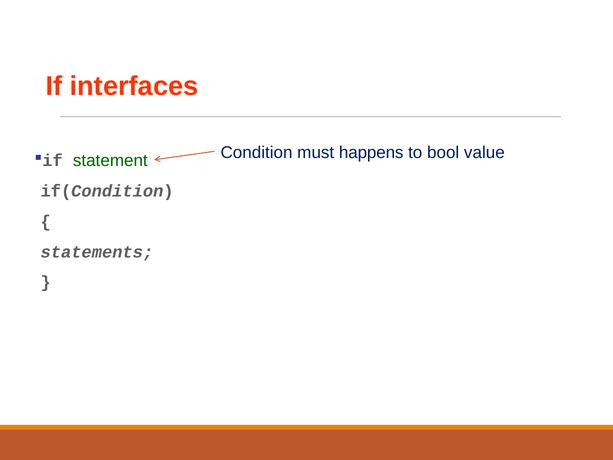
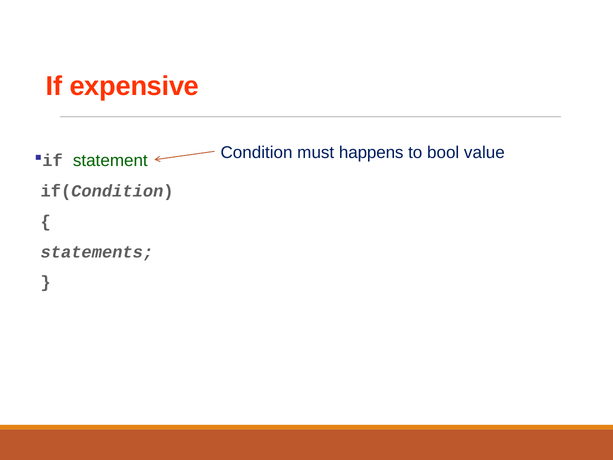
interfaces: interfaces -> expensive (134, 86)
